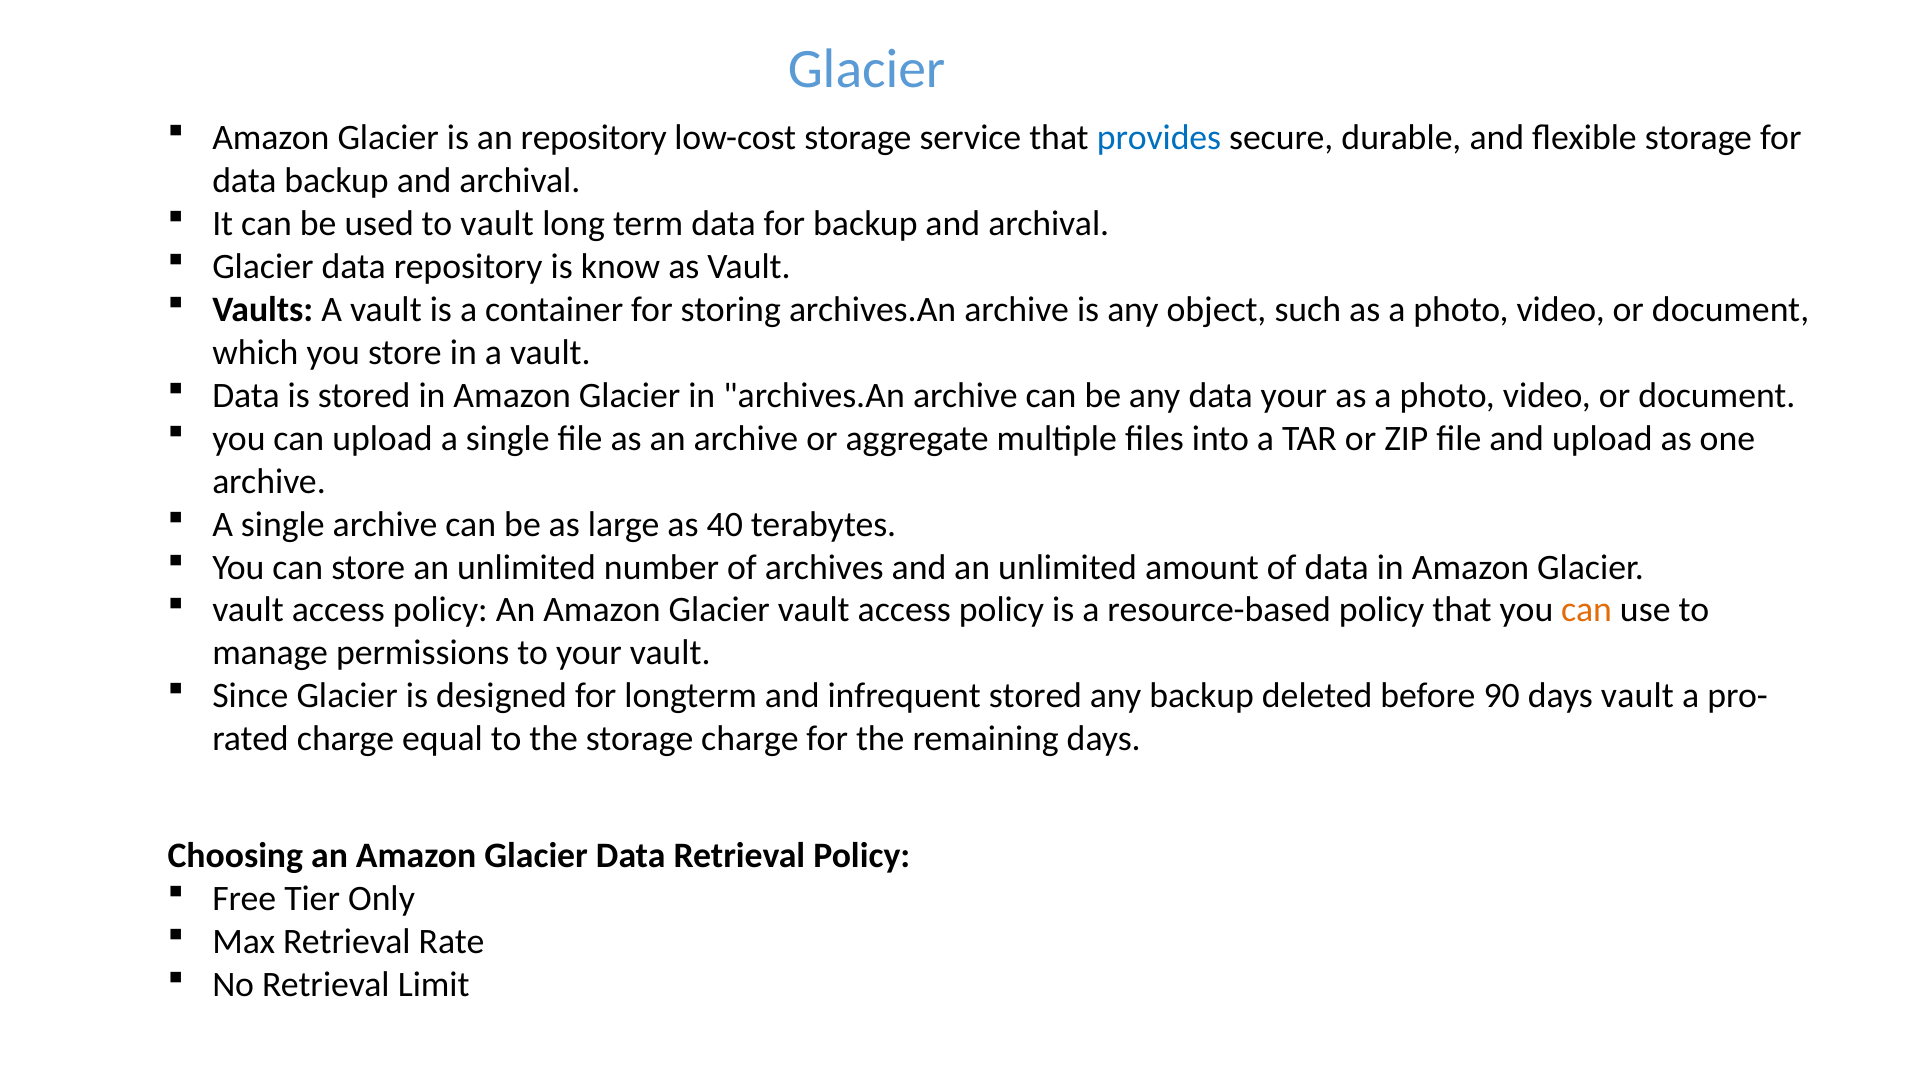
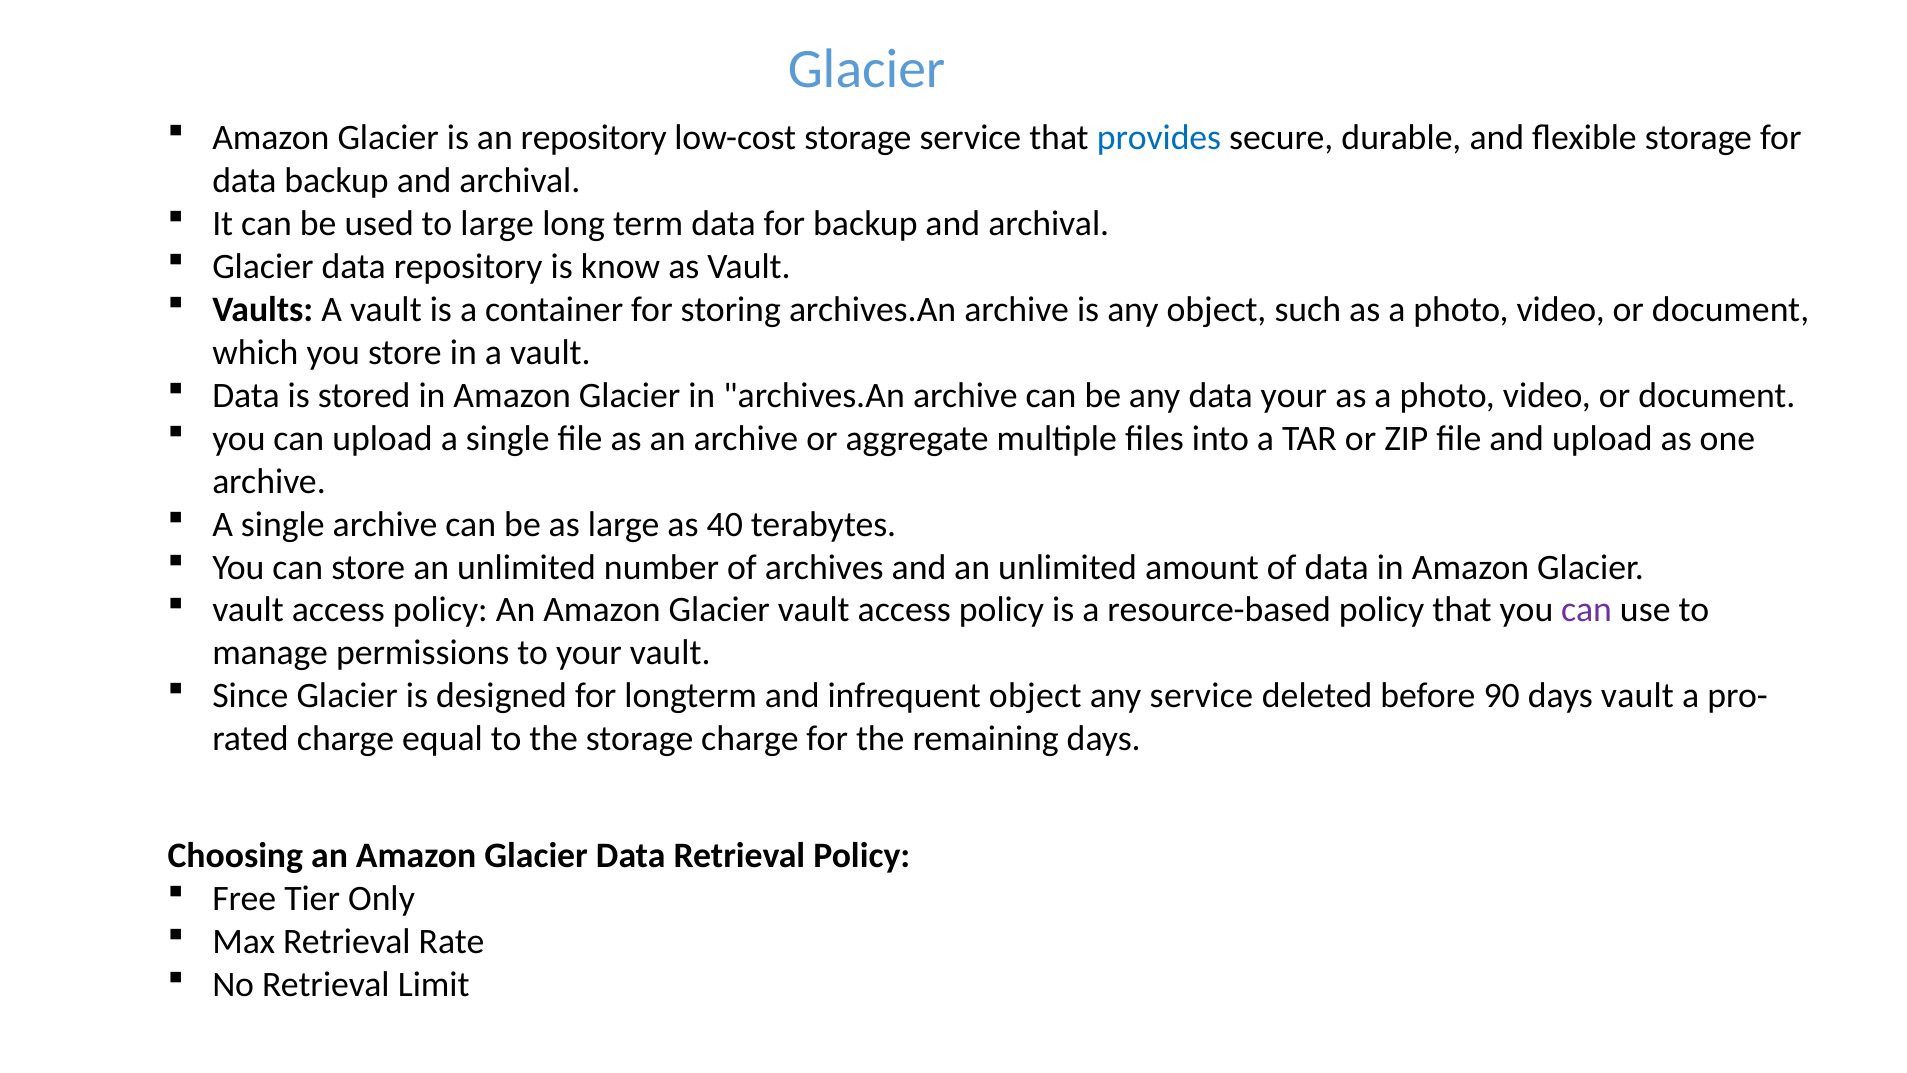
to vault: vault -> large (497, 224)
can colour: orange -> purple (1587, 610)
infrequent stored: stored -> object (1035, 696)
any backup: backup -> service (1201, 696)
